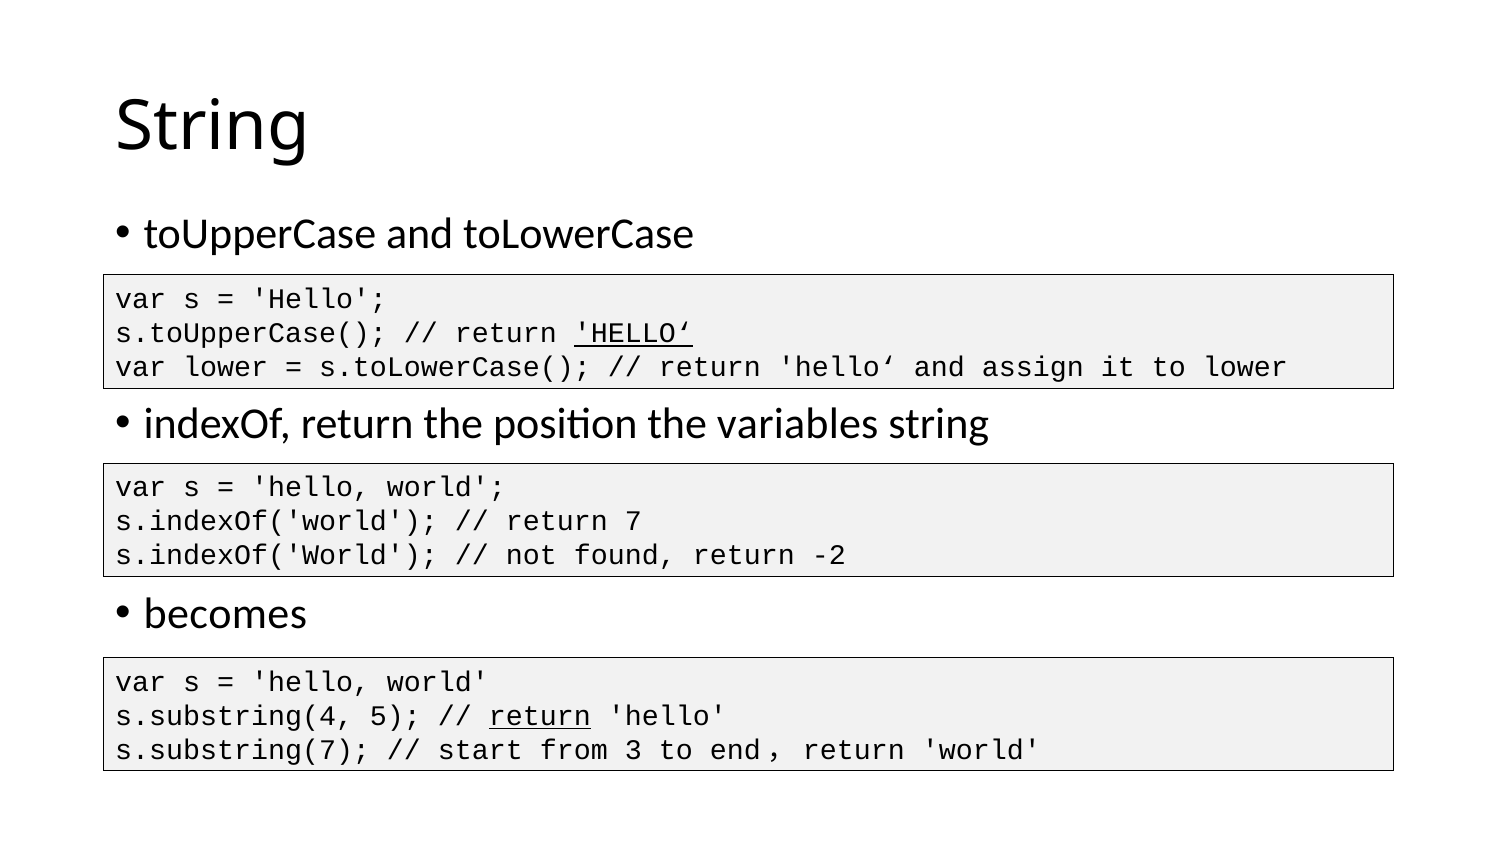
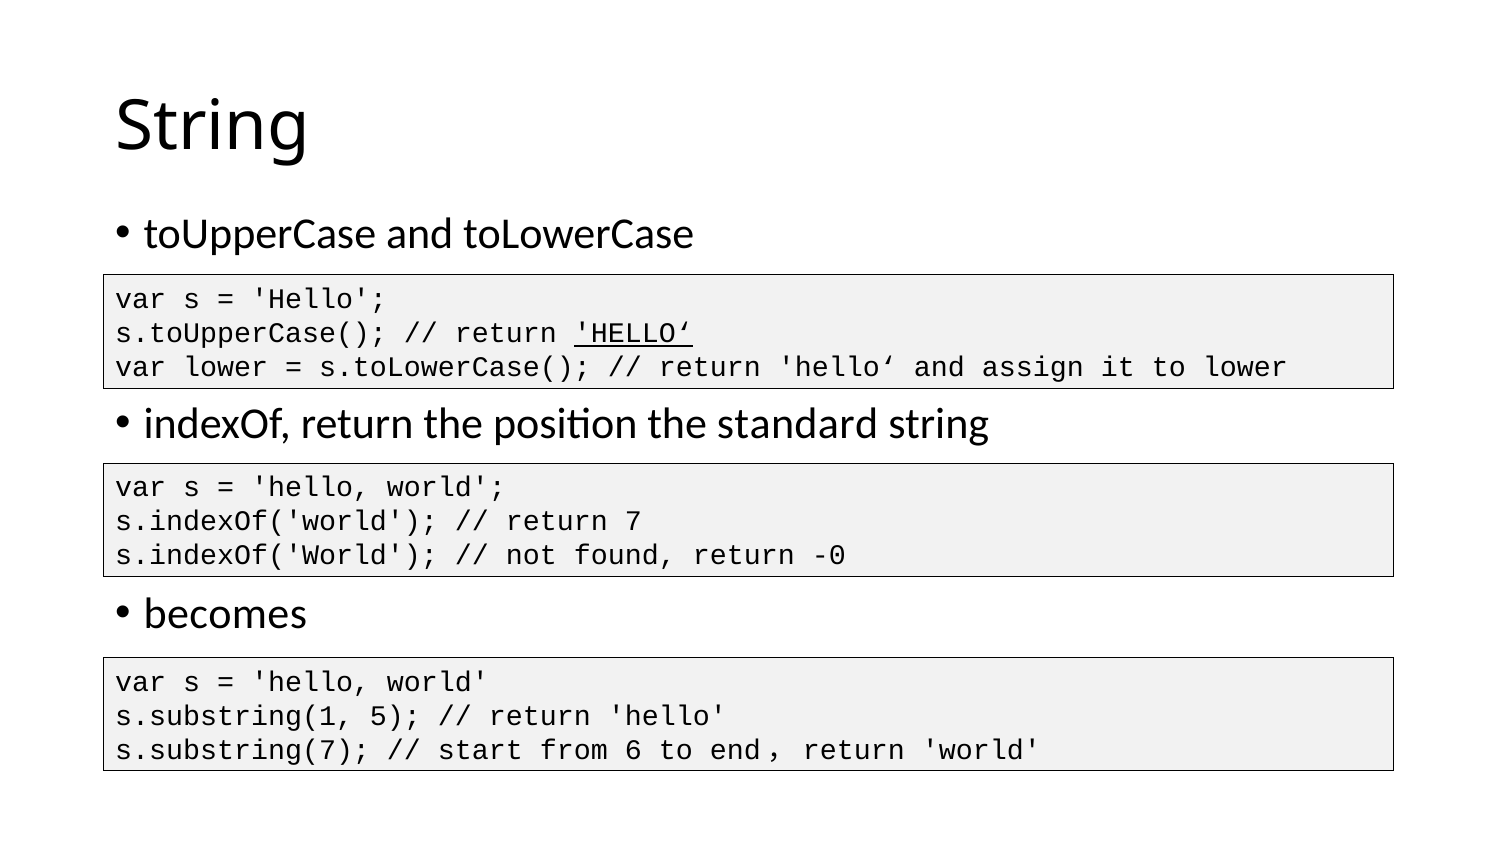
variables: variables -> standard (798, 424)
-2: -2 -> -0 (829, 556)
s.substring(4: s.substring(4 -> s.substring(1 (234, 716)
return underline: present -> none (540, 716)
3: 3 -> 6 (633, 750)
